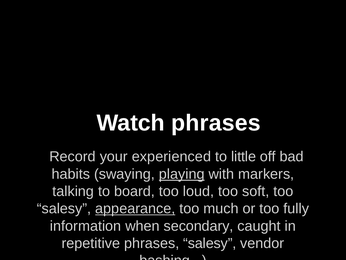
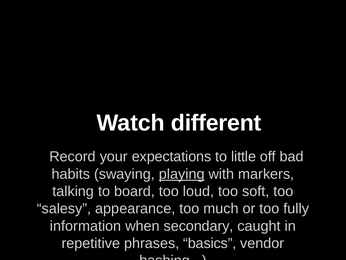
Watch phrases: phrases -> different (216, 123)
experienced: experienced -> expectations (172, 156)
appearance underline: present -> none (135, 208)
phrases salesy: salesy -> basics (210, 243)
